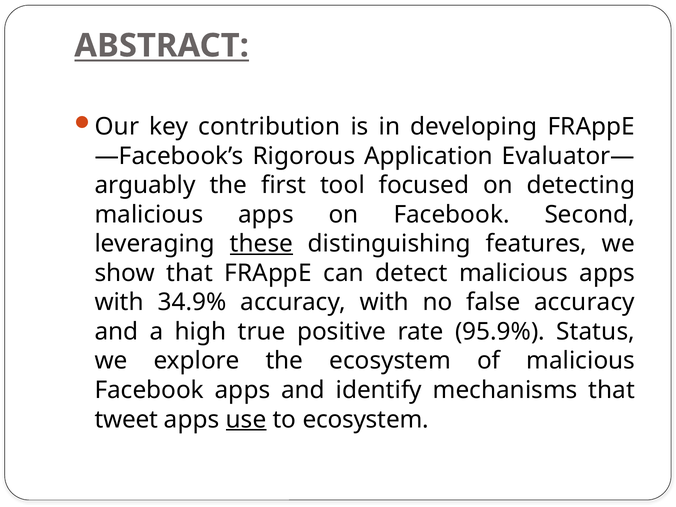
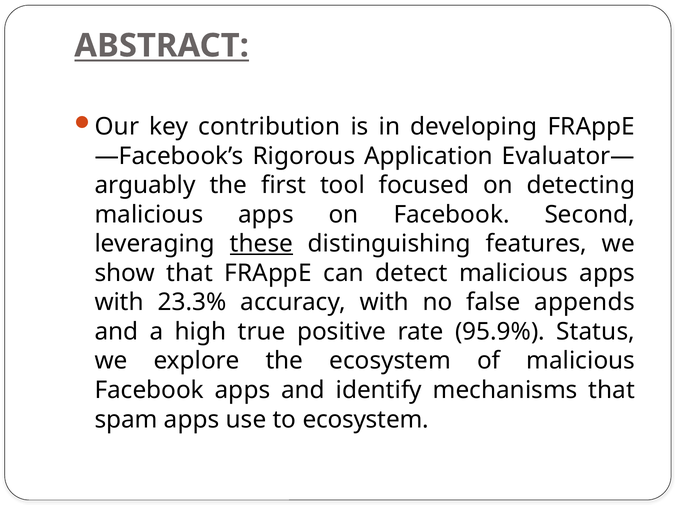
34.9%: 34.9% -> 23.3% (192, 302)
false accuracy: accuracy -> appends (584, 302)
tweet: tweet -> spam (126, 419)
use underline: present -> none (246, 419)
